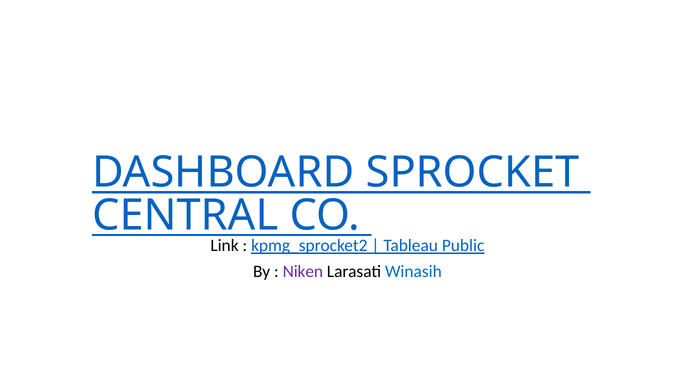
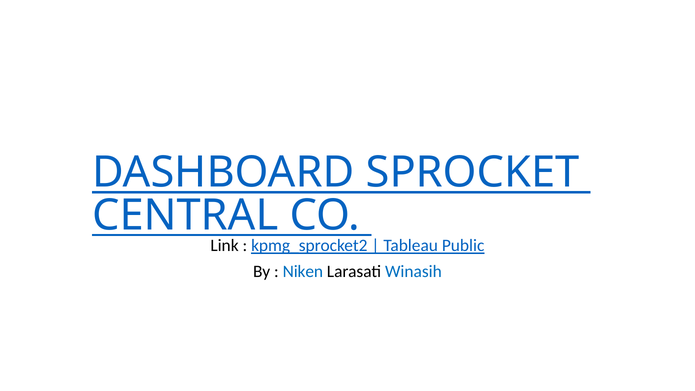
Niken colour: purple -> blue (303, 272)
